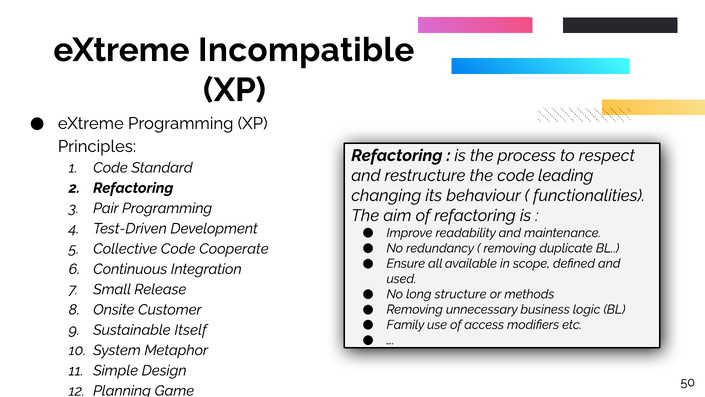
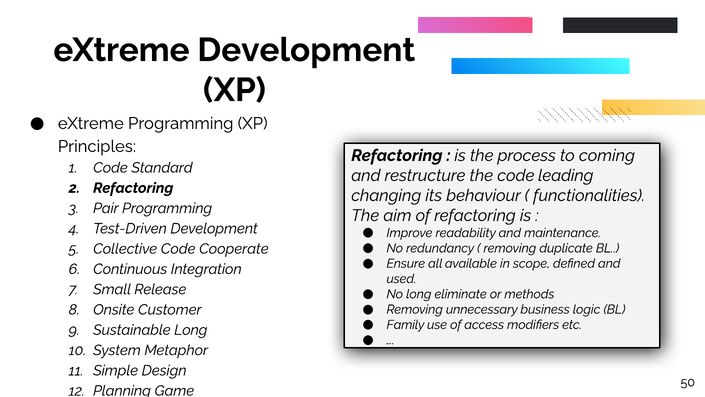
eXtreme Incompatible: Incompatible -> Development (306, 50)
respect: respect -> coming (607, 155)
structure: structure -> eliminate (461, 294)
Sustainable Itself: Itself -> Long (191, 330)
